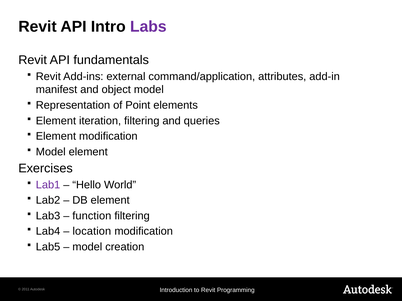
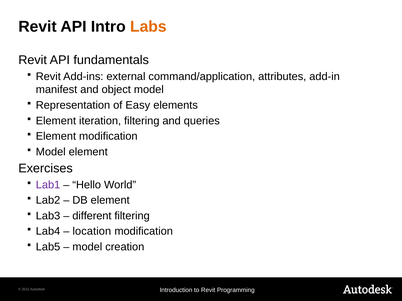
Labs colour: purple -> orange (148, 27)
Point: Point -> Easy (138, 105)
function: function -> different (92, 216)
